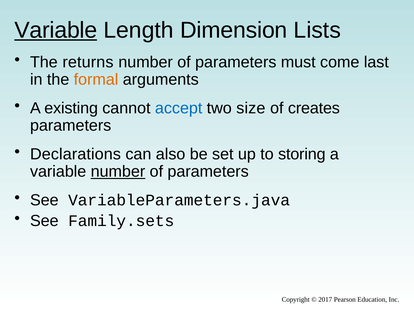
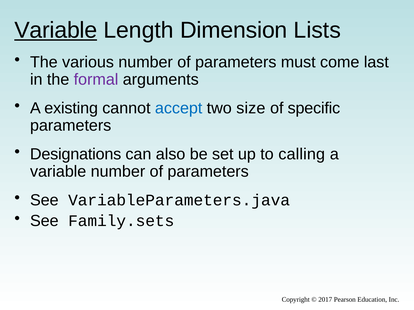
returns: returns -> various (88, 62)
formal colour: orange -> purple (96, 80)
creates: creates -> specific (314, 108)
Declarations: Declarations -> Designations (76, 155)
storing: storing -> calling (302, 155)
number underline: present -> none (118, 172)
